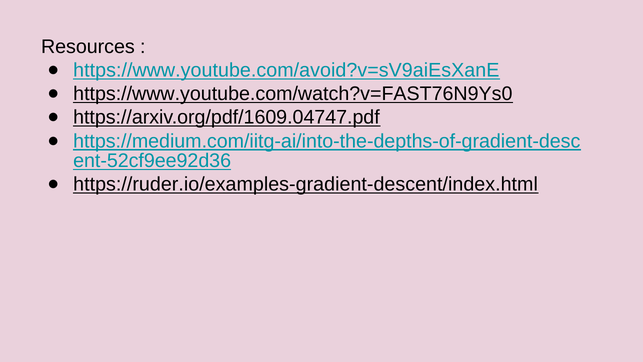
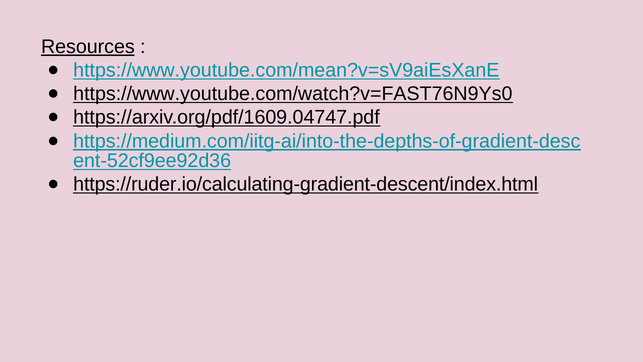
Resources underline: none -> present (88, 47)
https://www.youtube.com/avoid?v=sV9aiEsXanE: https://www.youtube.com/avoid?v=sV9aiEsXanE -> https://www.youtube.com/mean?v=sV9aiEsXanE (286, 70)
https://ruder.io/examples-gradient-descent/index.html: https://ruder.io/examples-gradient-descent/index.html -> https://ruder.io/calculating-gradient-descent/index.html (306, 184)
